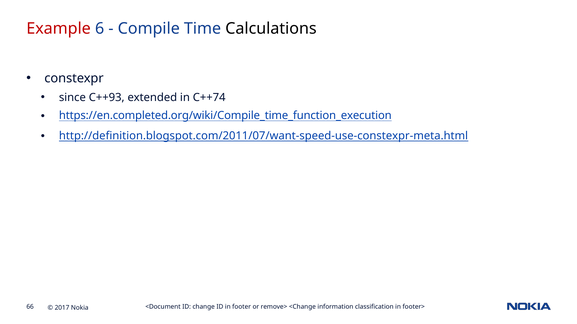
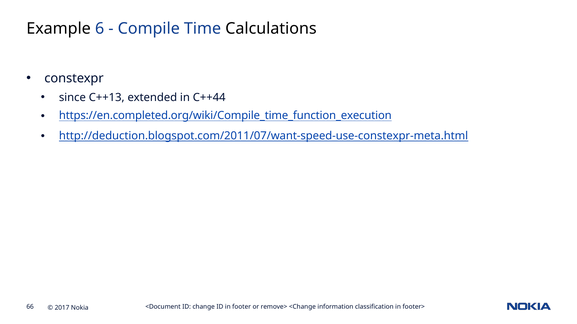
Example colour: red -> black (59, 28)
C++93: C++93 -> C++13 (107, 97)
C++74: C++74 -> C++44 (209, 97)
http://definition.blogspot.com/2011/07/want-speed-use-constexpr-meta.html: http://definition.blogspot.com/2011/07/want-speed-use-constexpr-meta.html -> http://deduction.blogspot.com/2011/07/want-speed-use-constexpr-meta.html (263, 136)
